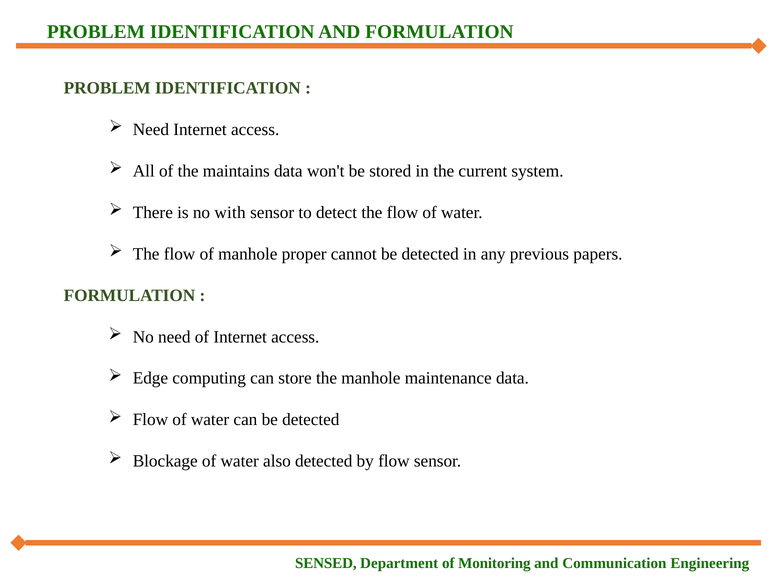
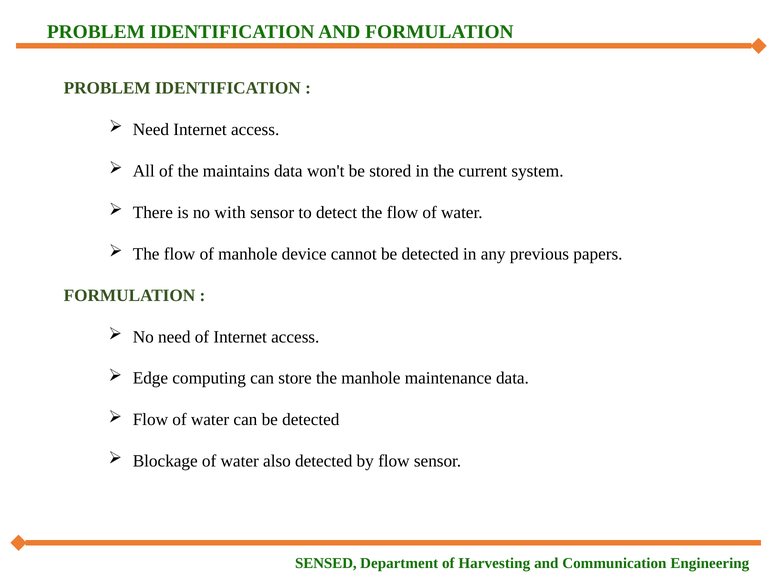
proper: proper -> device (304, 254)
Monitoring: Monitoring -> Harvesting (494, 563)
